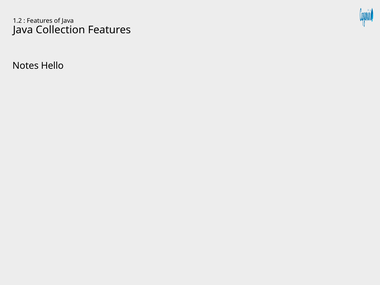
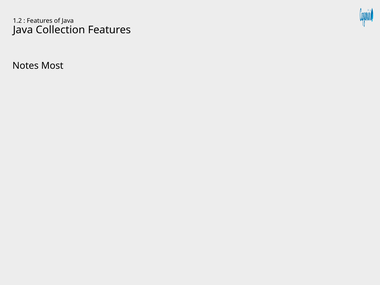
Hello: Hello -> Most (52, 66)
